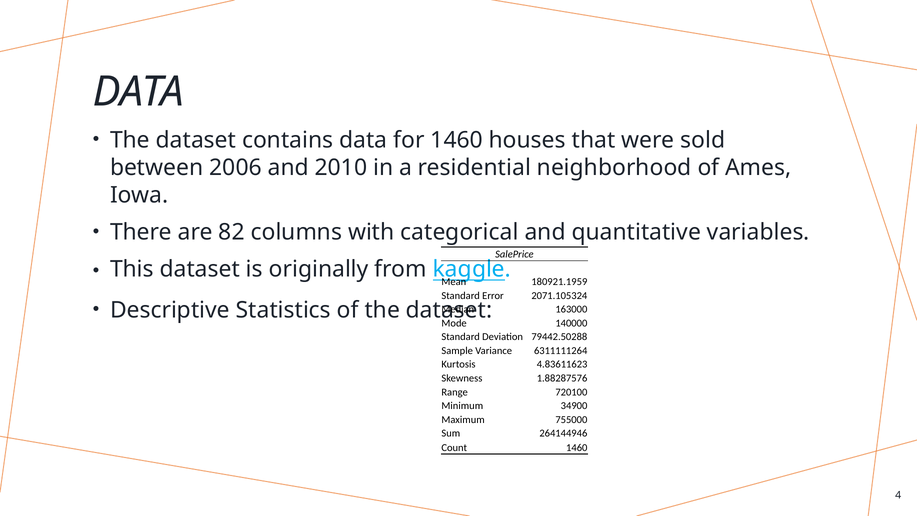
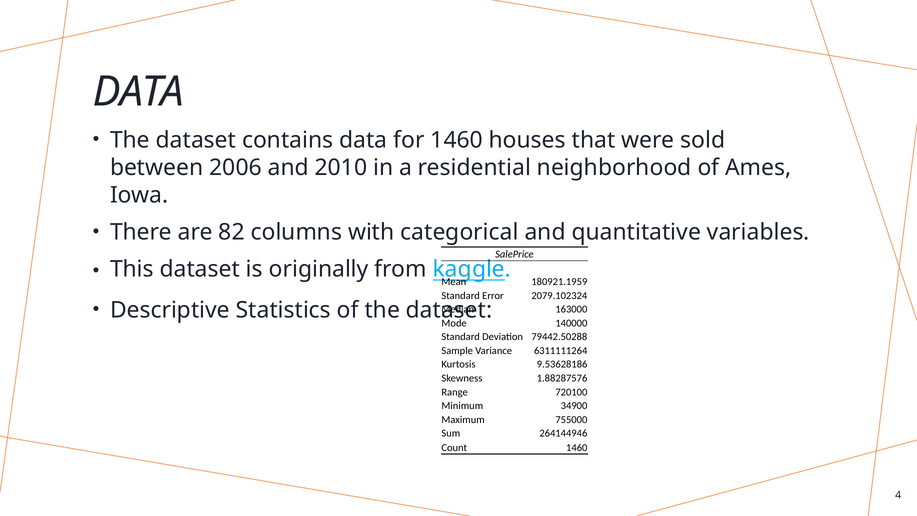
2071.105324: 2071.105324 -> 2079.102324 (559, 296)
4.83611623: 4.83611623 -> 9.53628186 (562, 364)
